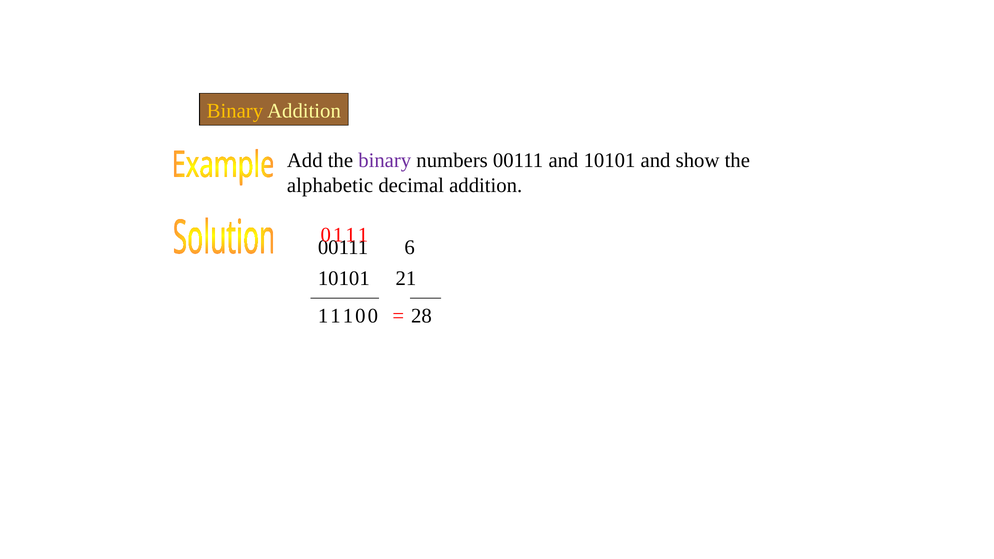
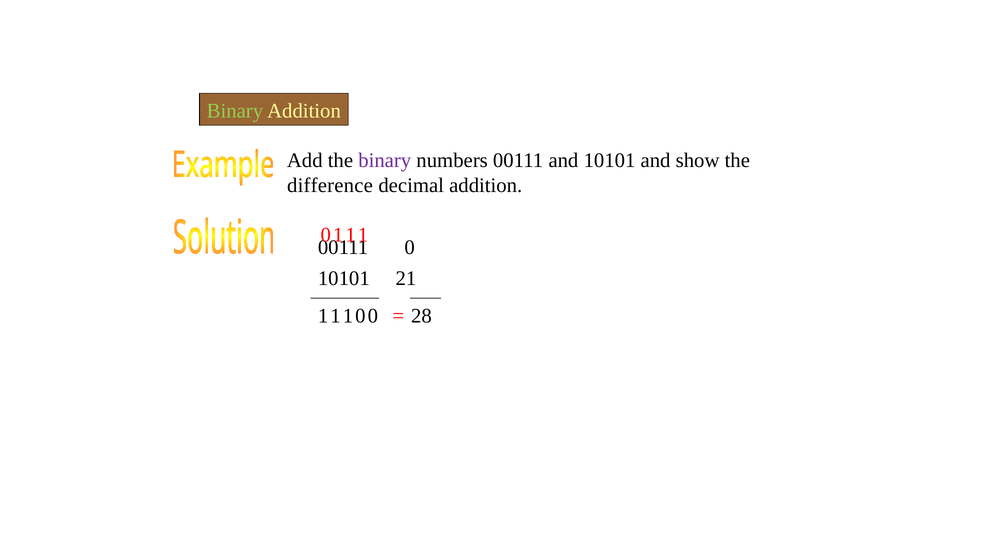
Binary colour: yellow -> light green (235, 111)
alphabetic: alphabetic -> difference (330, 185)
6: 6 -> 0 (410, 247)
